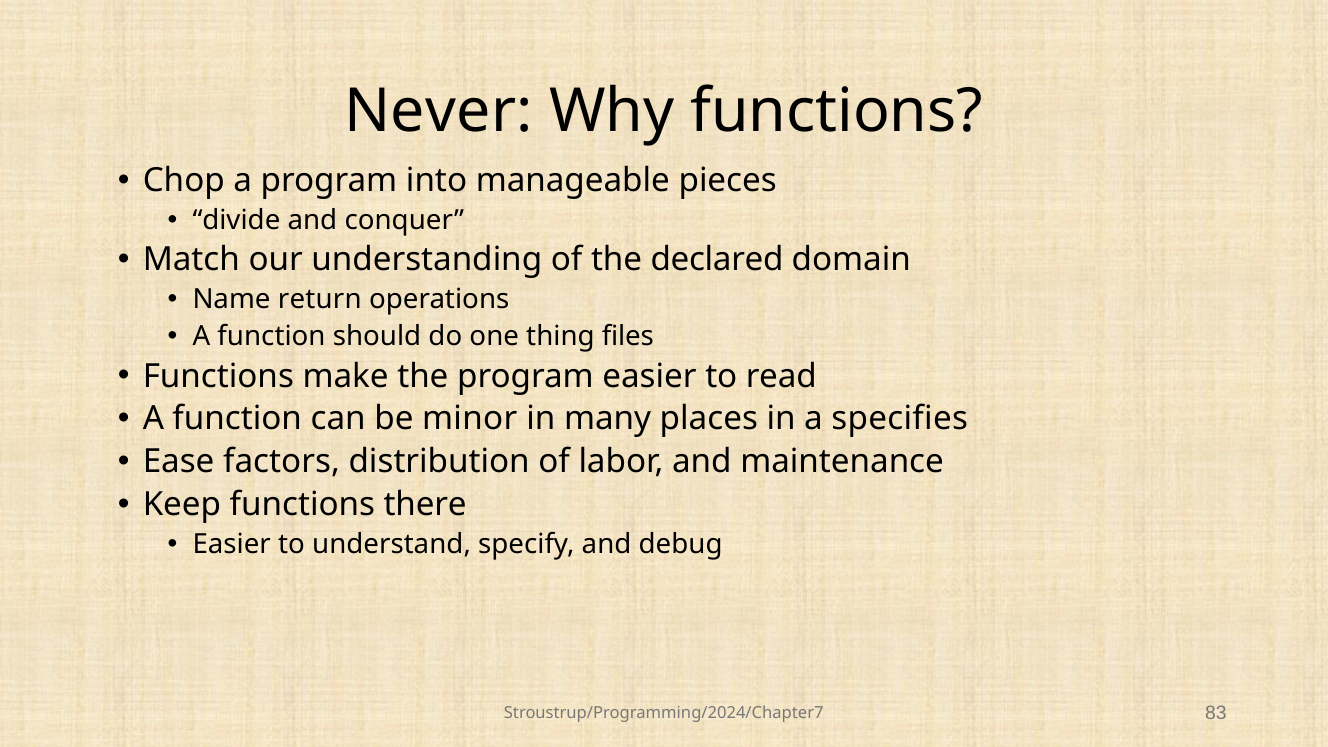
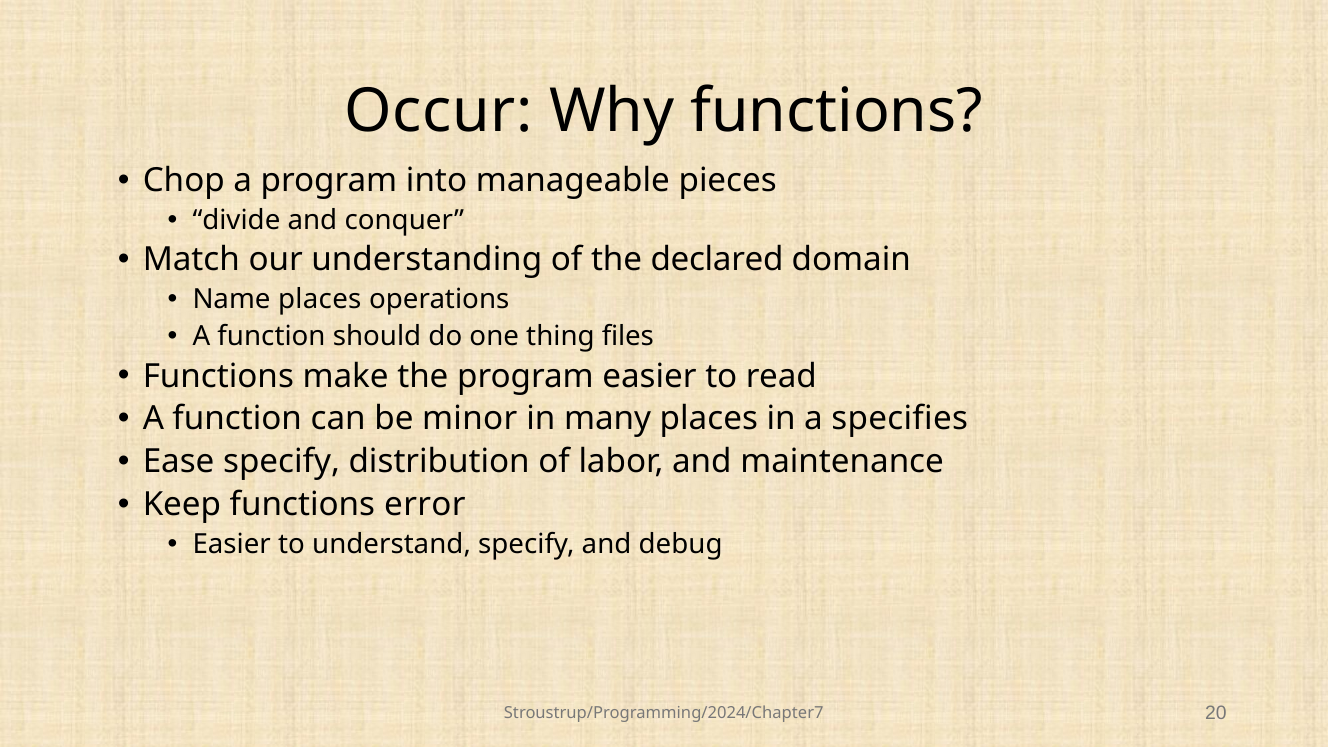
Never: Never -> Occur (438, 112)
Name return: return -> places (320, 300)
Ease factors: factors -> specify (282, 462)
there: there -> error (425, 504)
83: 83 -> 20 (1216, 714)
